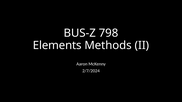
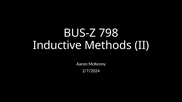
Elements: Elements -> Inductive (57, 45)
